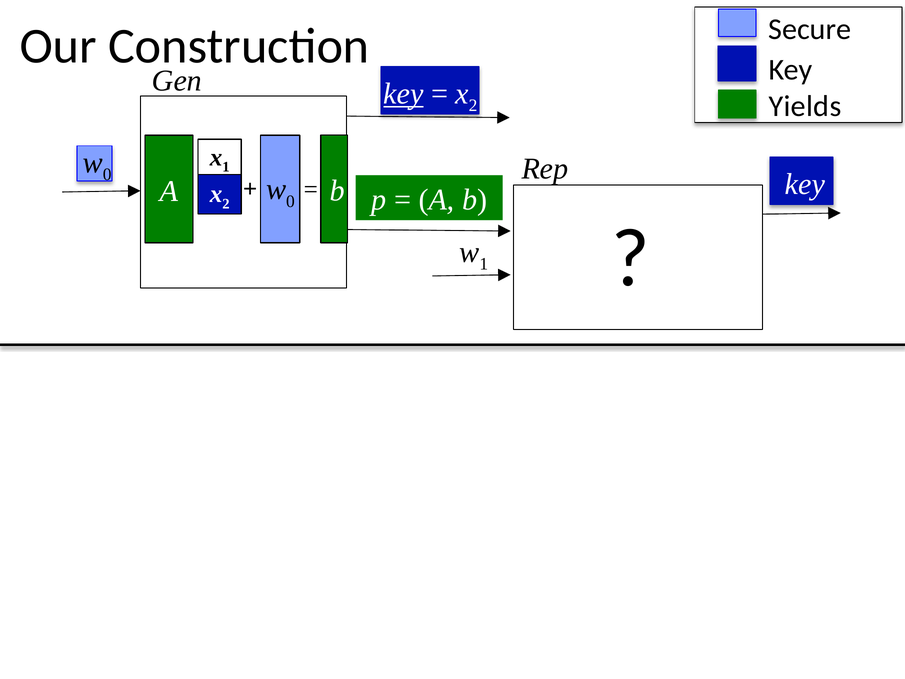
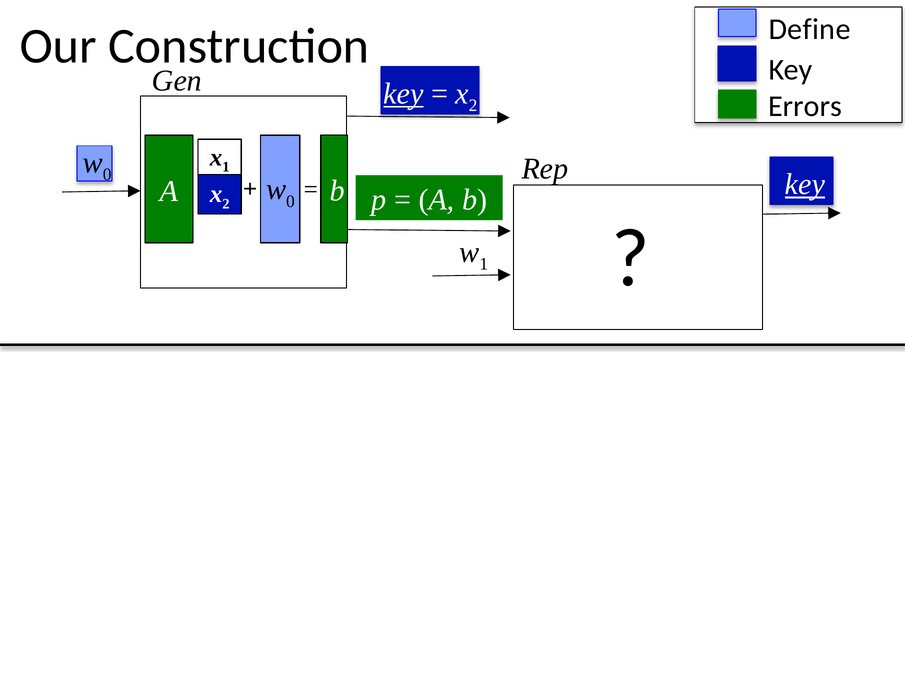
Secure: Secure -> Define (810, 29)
Yields: Yields -> Errors (805, 106)
key underline: none -> present (805, 184)
